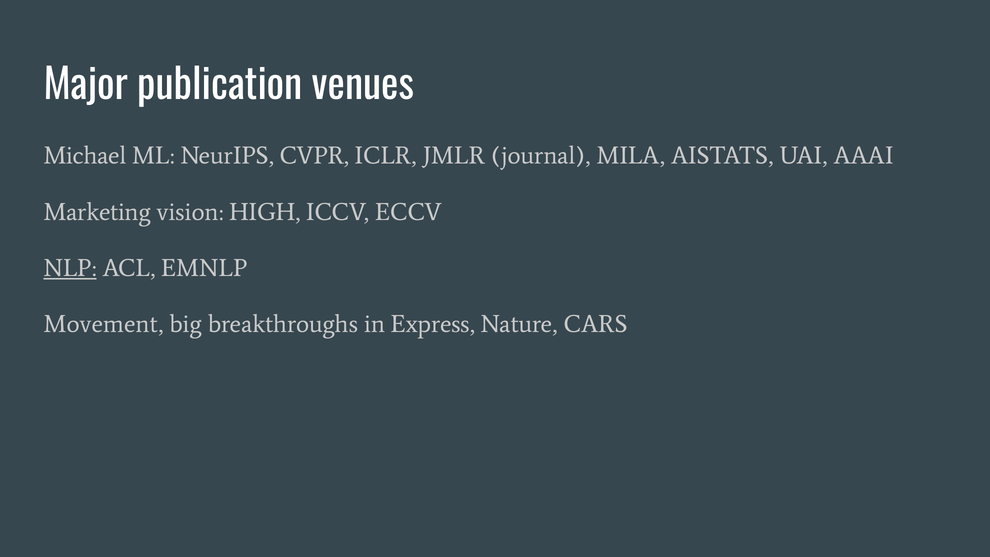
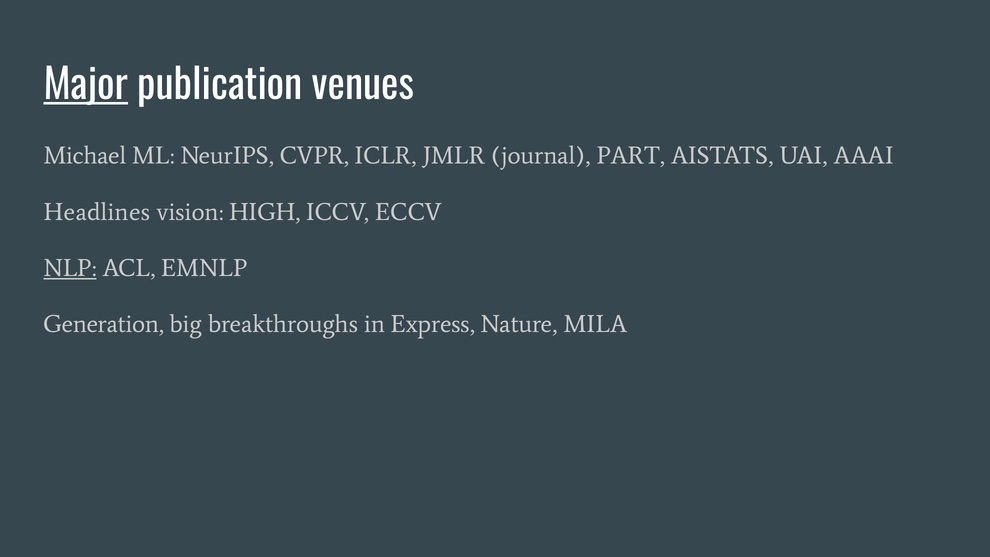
Major underline: none -> present (86, 86)
MILA: MILA -> PART (631, 156)
Marketing: Marketing -> Headlines (97, 212)
Movement: Movement -> Generation (104, 324)
CARS: CARS -> MILA (596, 324)
